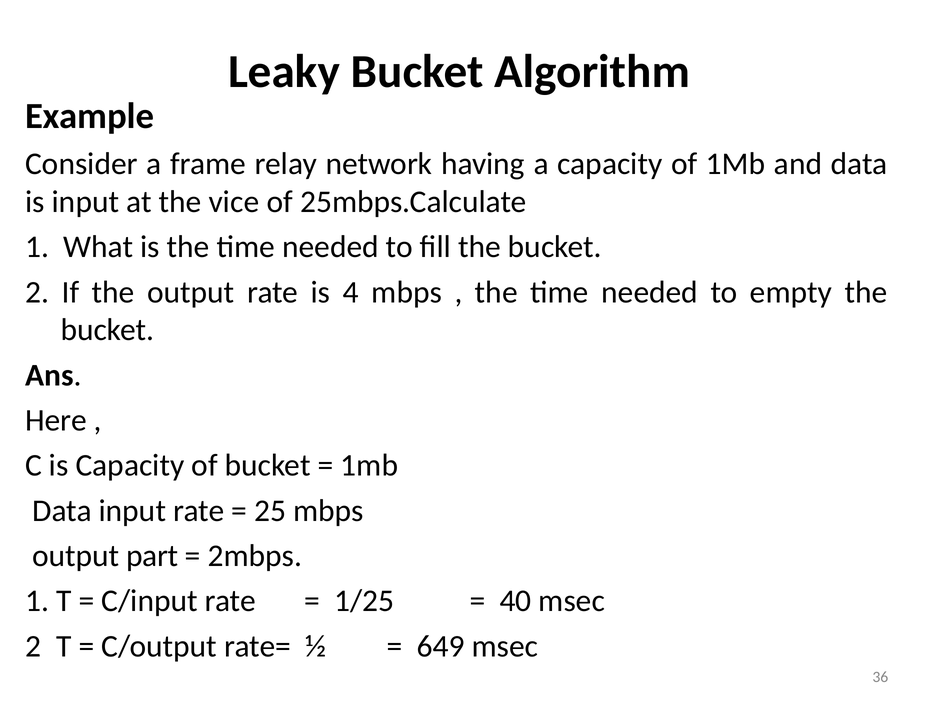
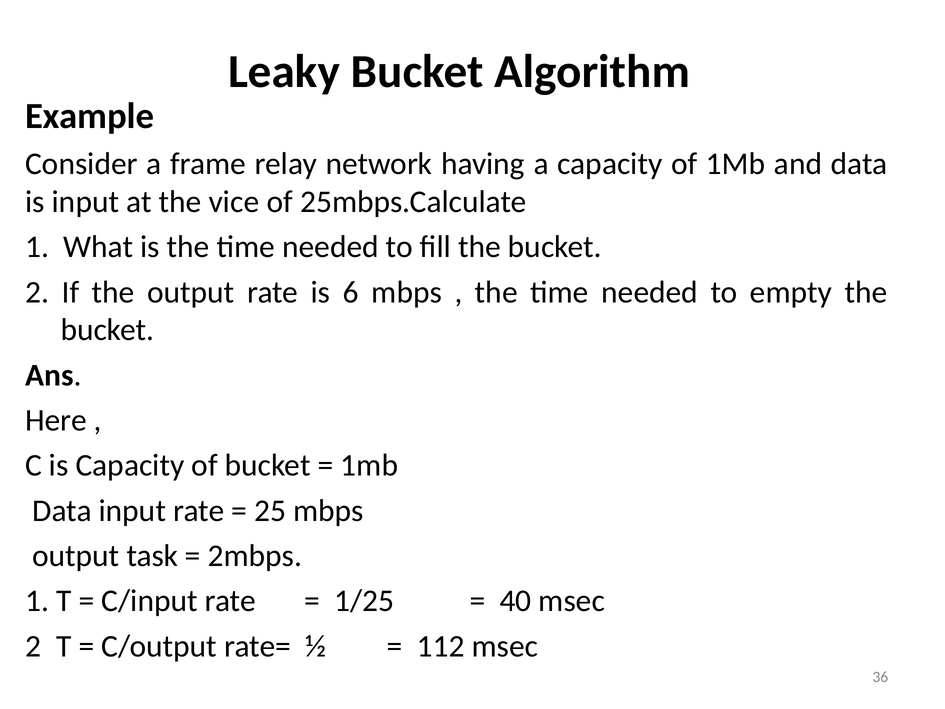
4: 4 -> 6 (351, 292)
part: part -> task (152, 556)
649: 649 -> 112 (441, 646)
